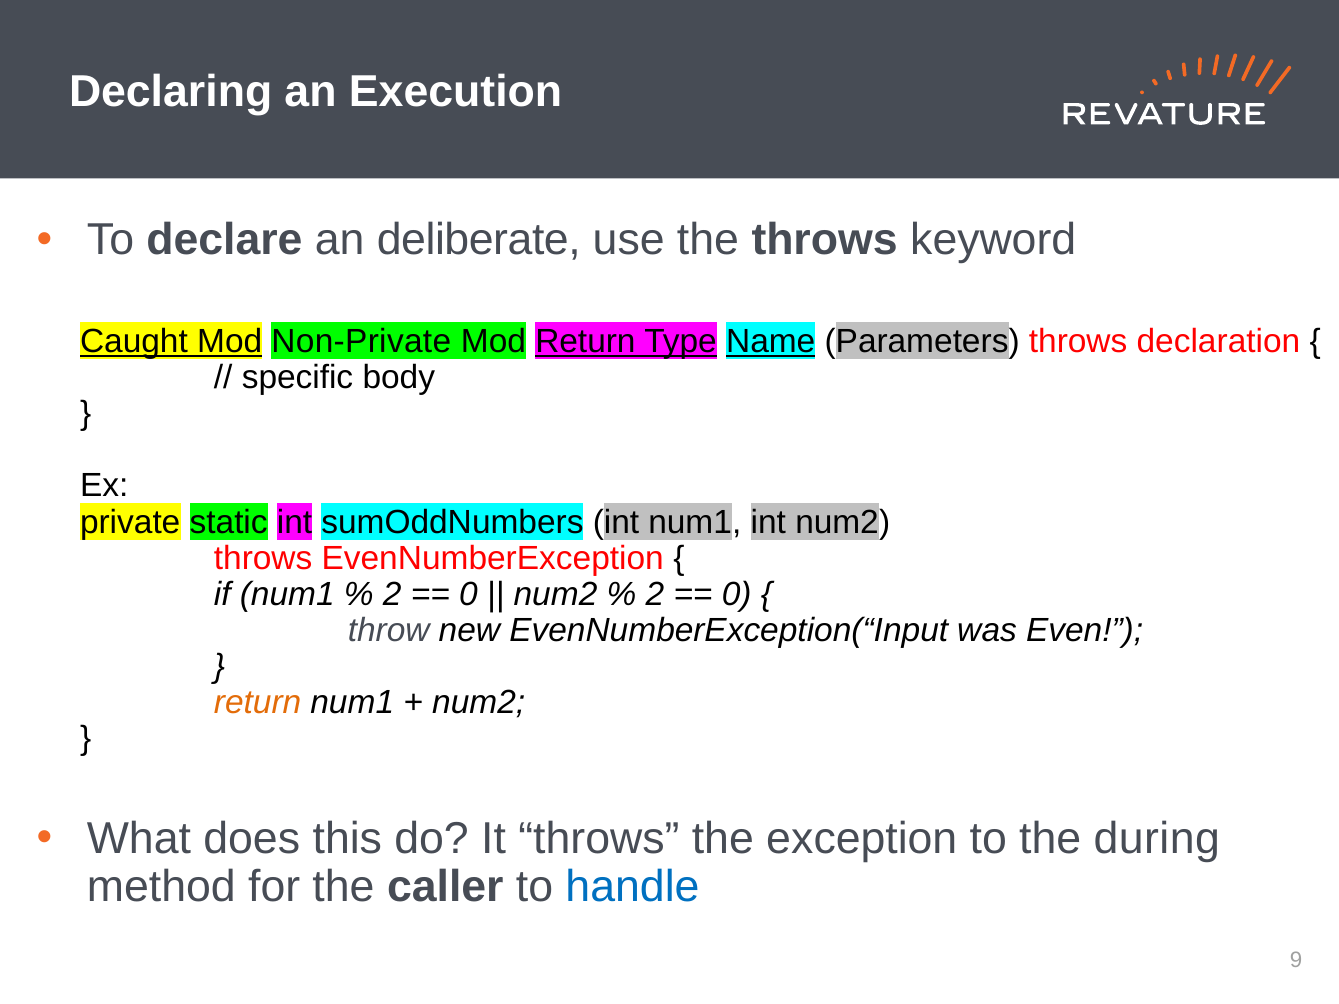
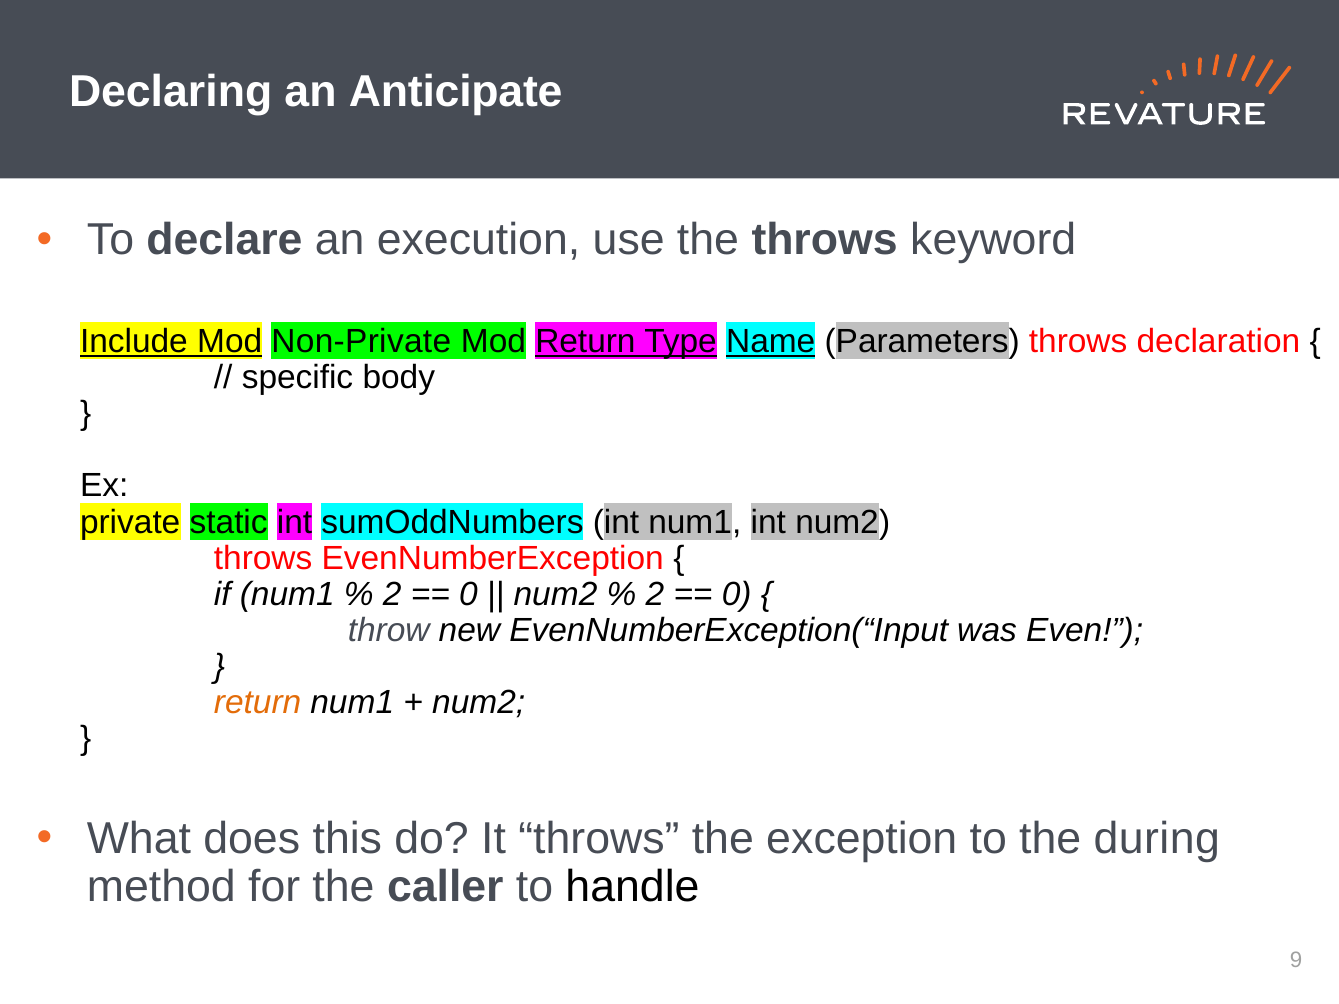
Execution: Execution -> Anticipate (456, 92)
deliberate: deliberate -> execution (479, 240)
Caught: Caught -> Include (134, 341)
handle colour: blue -> black (633, 887)
